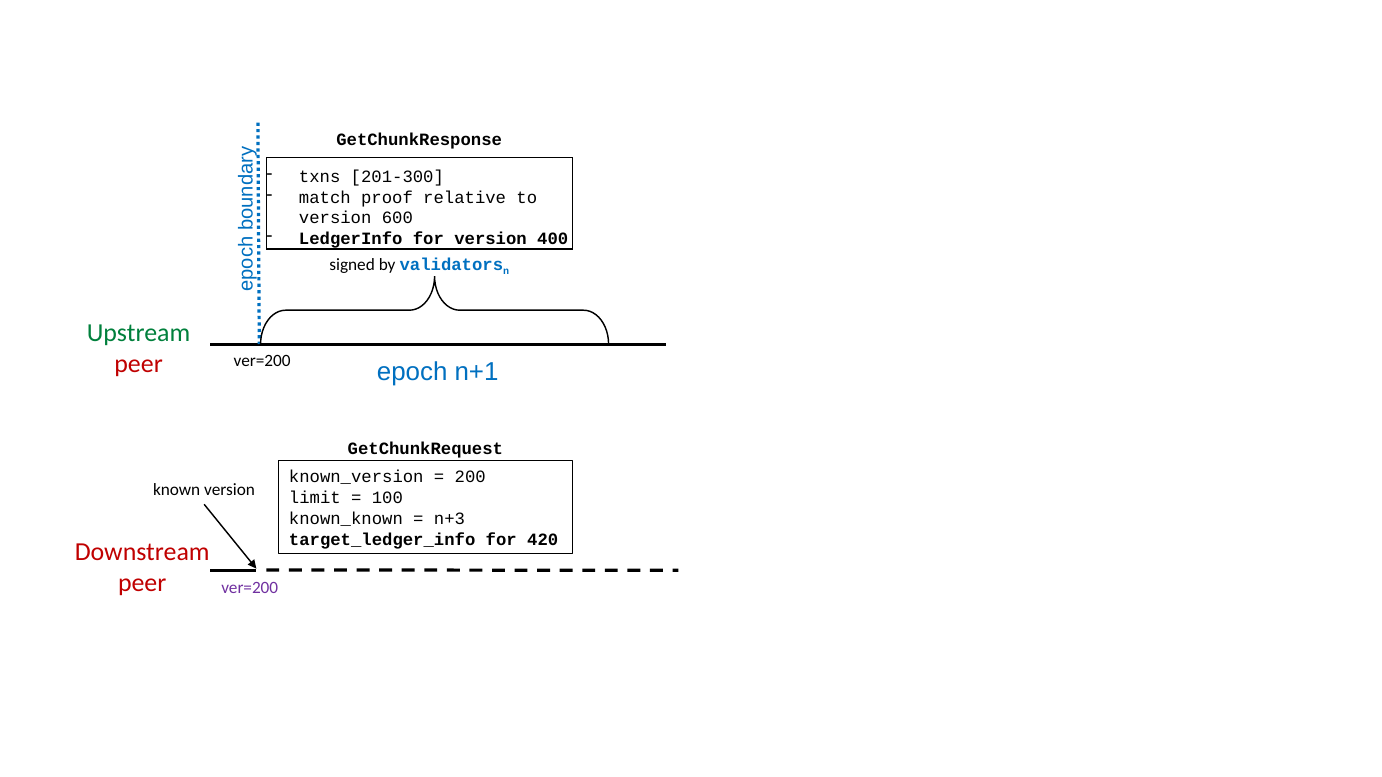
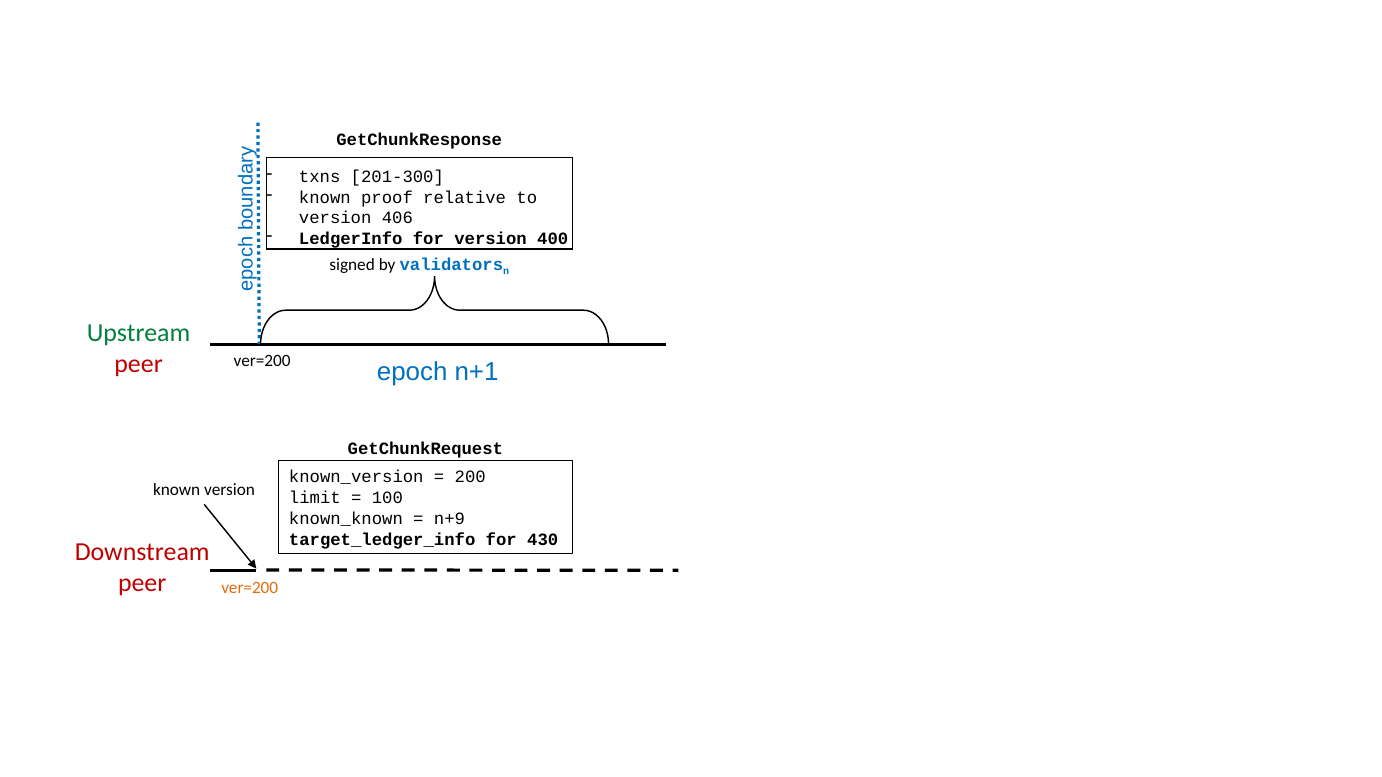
match: match -> known (325, 197)
600: 600 -> 406 (397, 218)
n+3: n+3 -> n+9 (449, 519)
420: 420 -> 430 (543, 540)
ver=200 colour: purple -> orange (250, 588)
